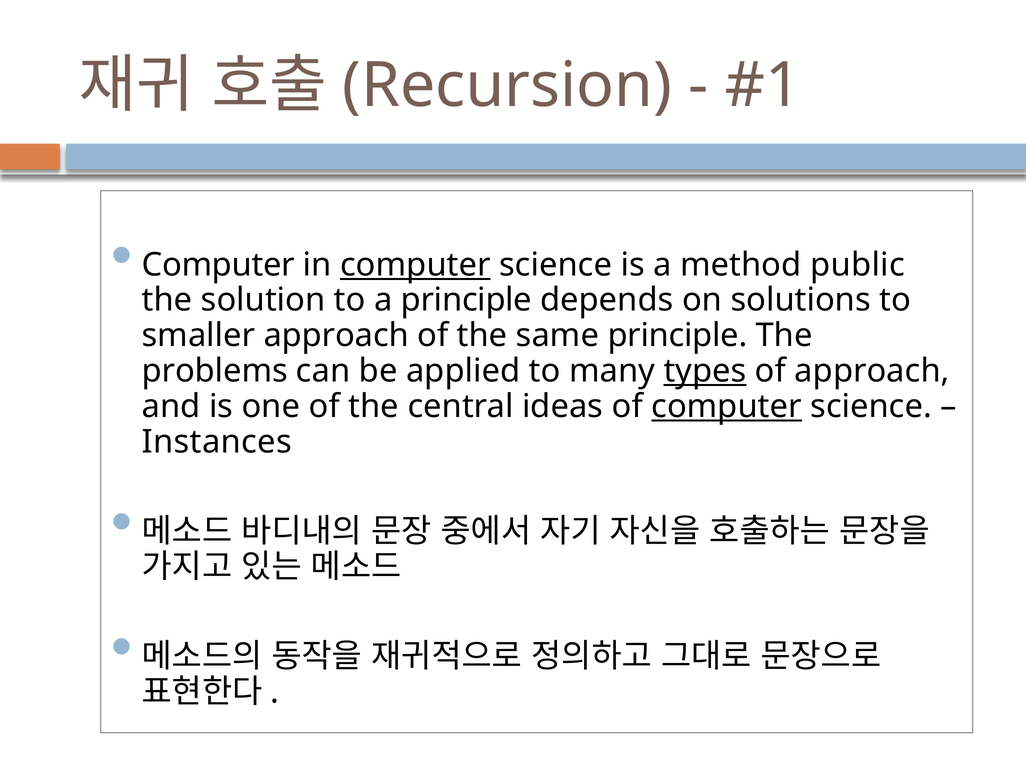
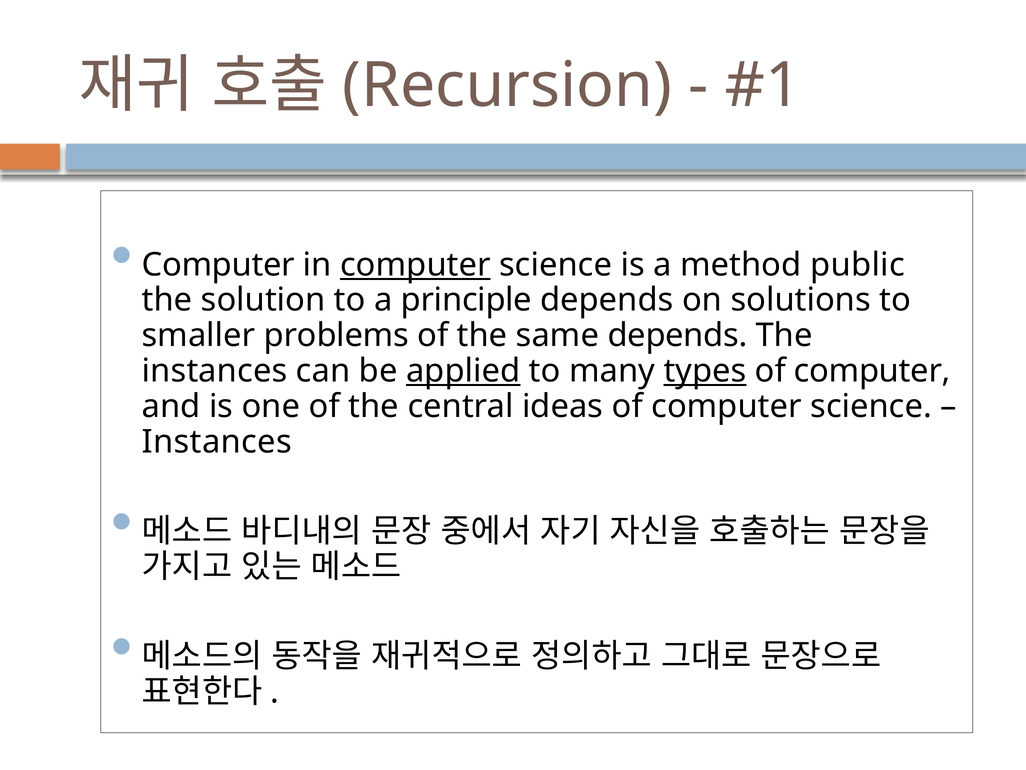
smaller approach: approach -> problems (336, 335)
same principle: principle -> depends (677, 335)
problems: problems -> instances (215, 371)
applied underline: none -> present (463, 371)
approach: approach -> computer (872, 371)
computer underline: present -> none (727, 406)
